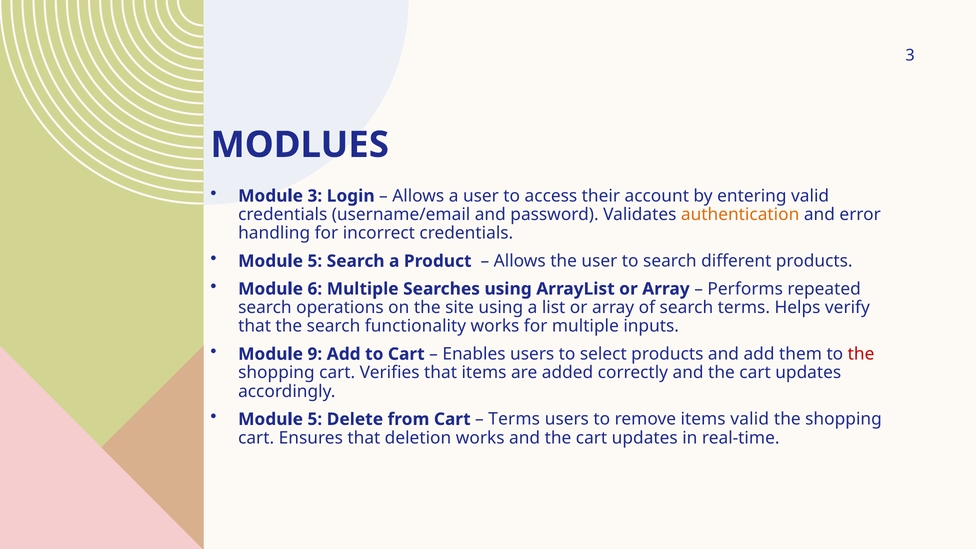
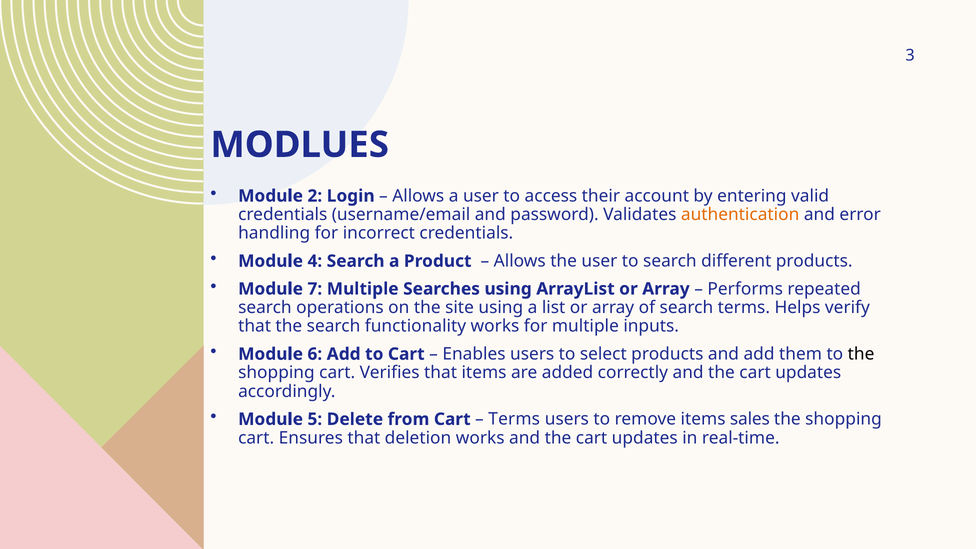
Module 3: 3 -> 2 (315, 196)
5: 5 -> 4 (315, 261)
6: 6 -> 7 (315, 289)
9: 9 -> 6 (315, 354)
the colour: red -> black (861, 354)
items valid: valid -> sales (750, 419)
